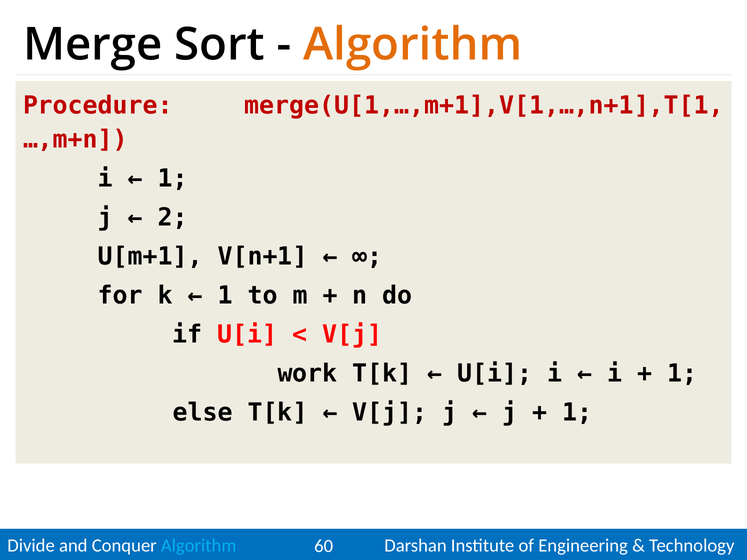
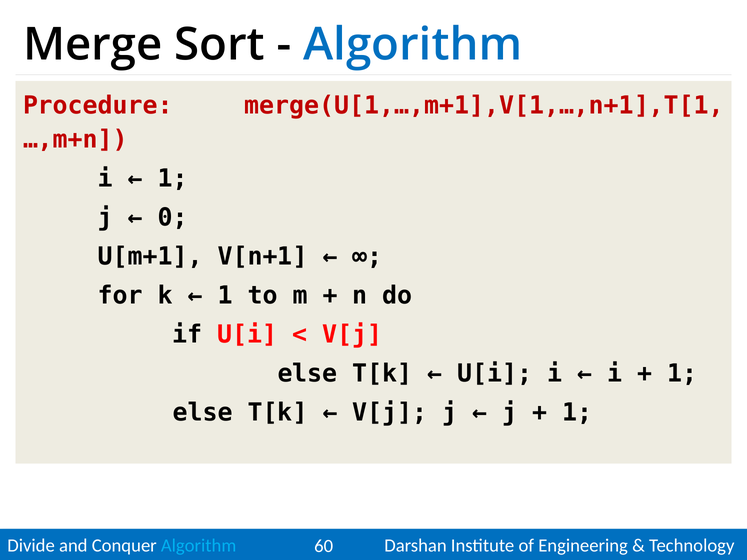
Algorithm colour: orange -> blue (413, 45)
2: 2 -> 0 (173, 218)
work: work -> else (307, 374)
